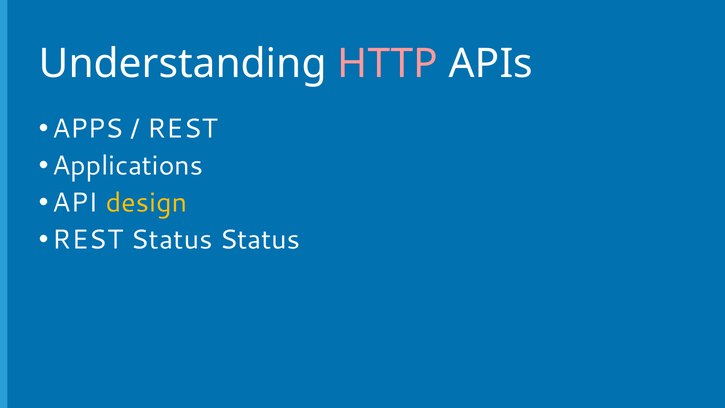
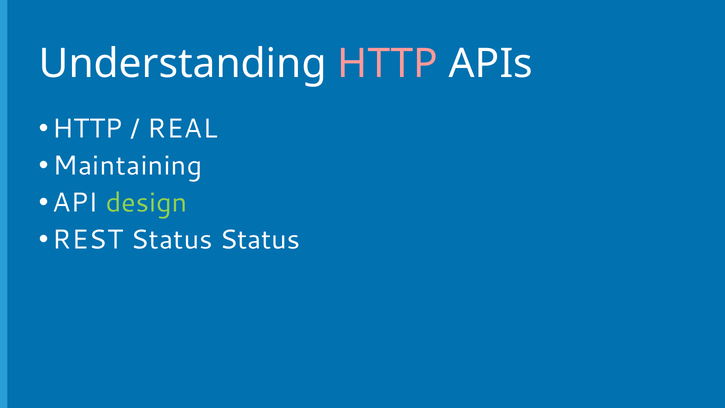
APPS: APPS -> HTTP (88, 129)
REST: REST -> REAL (182, 129)
Applications: Applications -> Maintaining (128, 166)
design colour: yellow -> light green (147, 203)
